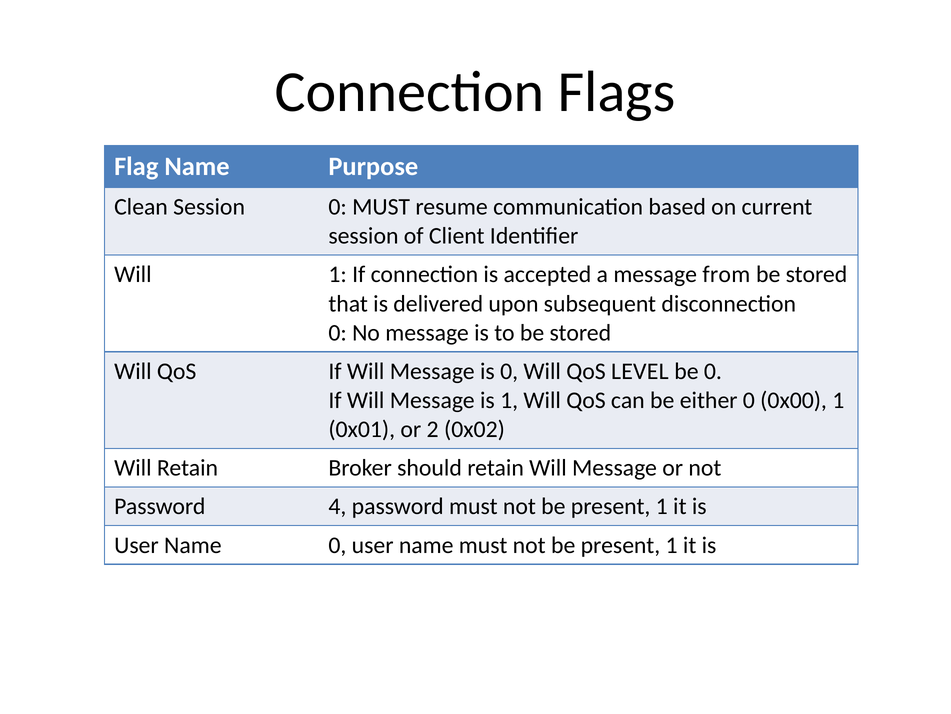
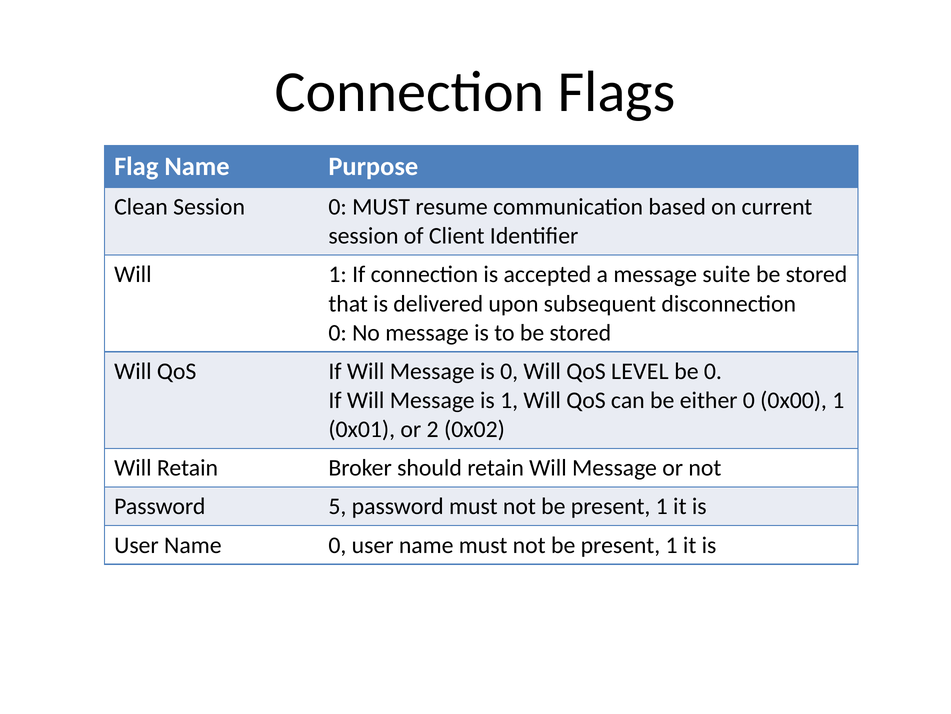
from: from -> suite (726, 274)
4: 4 -> 5 (337, 506)
